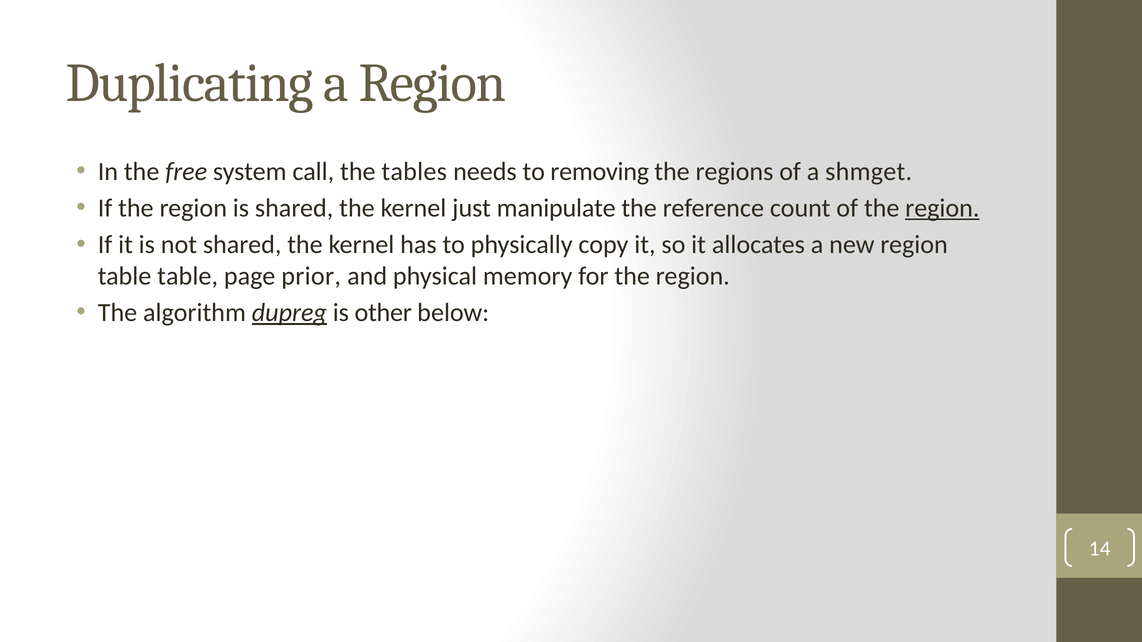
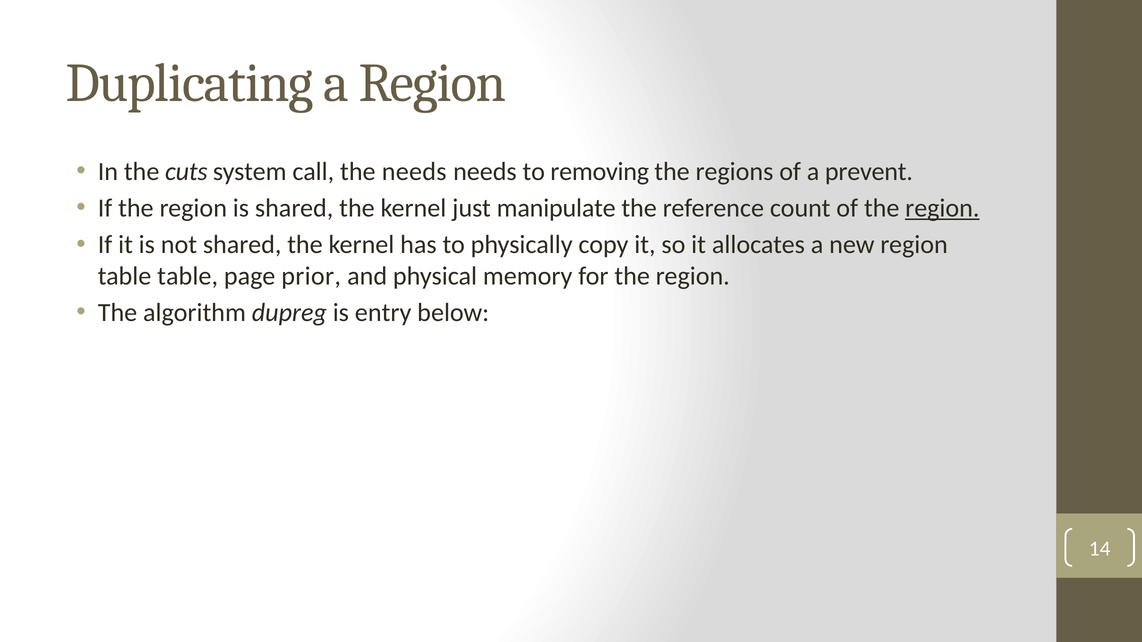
free: free -> cuts (186, 172)
the tables: tables -> needs (414, 172)
shmget: shmget -> prevent (869, 172)
dupreg underline: present -> none (289, 313)
other: other -> entry (383, 313)
